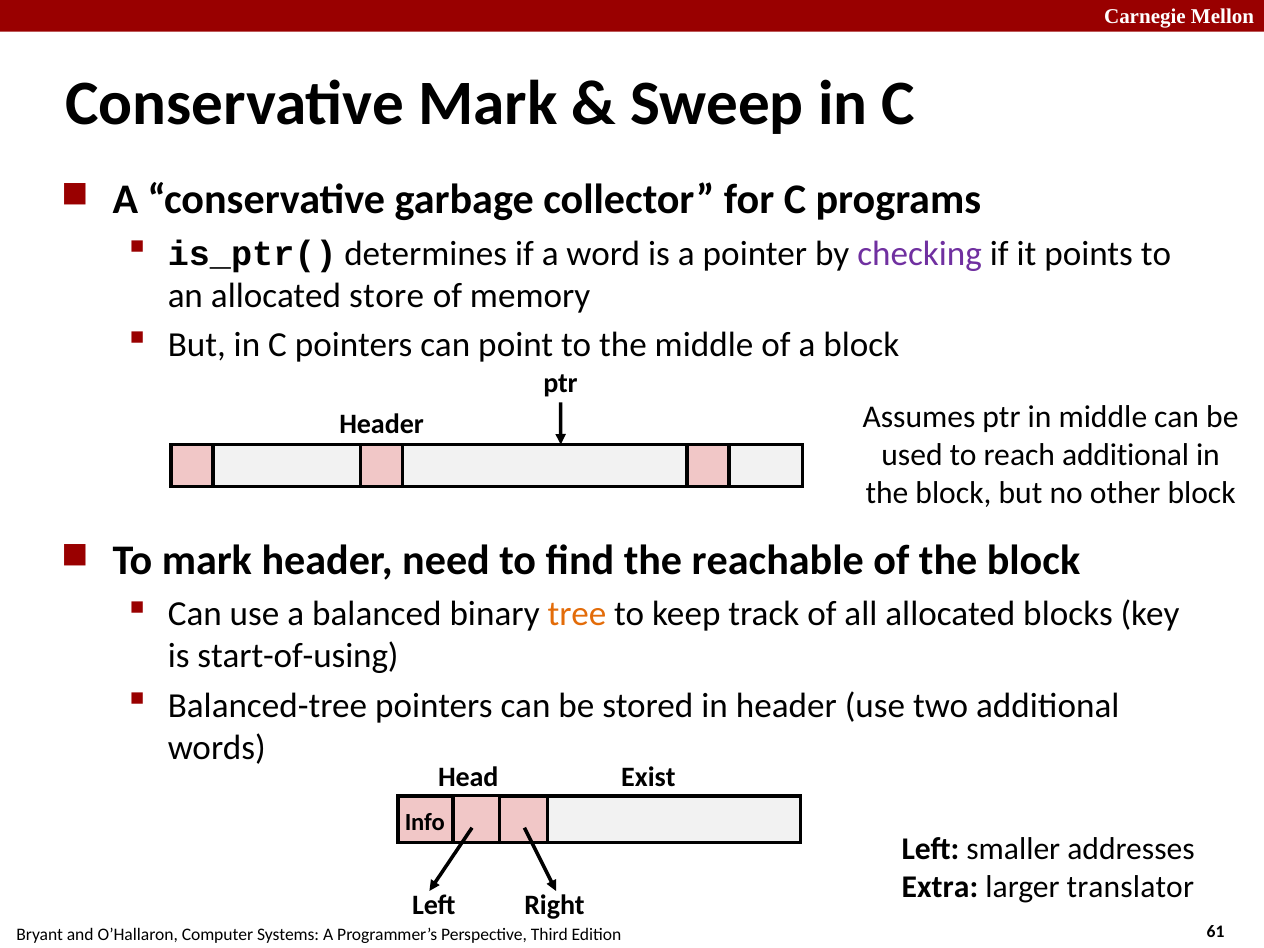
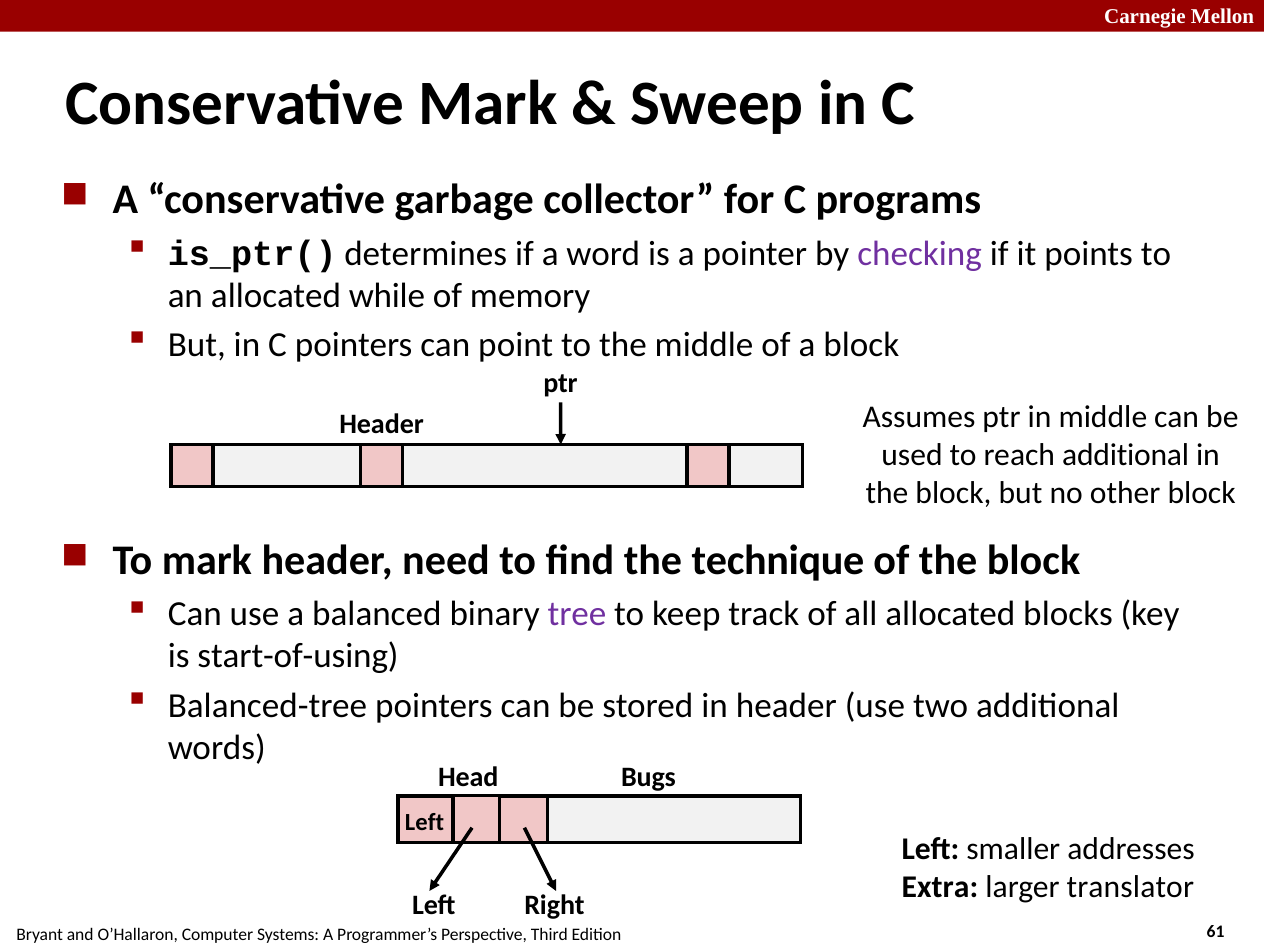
store: store -> while (387, 296)
reachable: reachable -> technique (778, 560)
tree colour: orange -> purple (577, 614)
Exist: Exist -> Bugs (649, 777)
Info: Info -> Left (425, 823)
